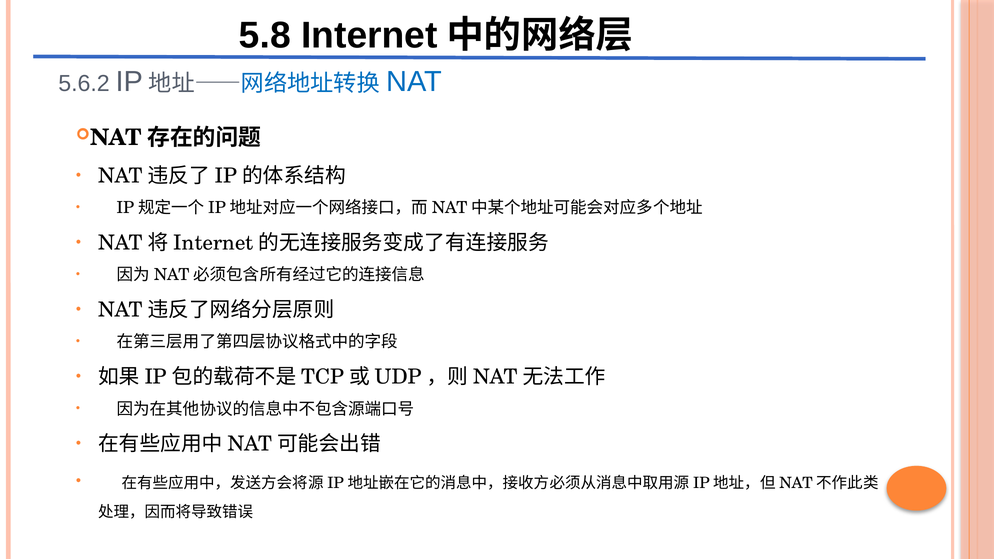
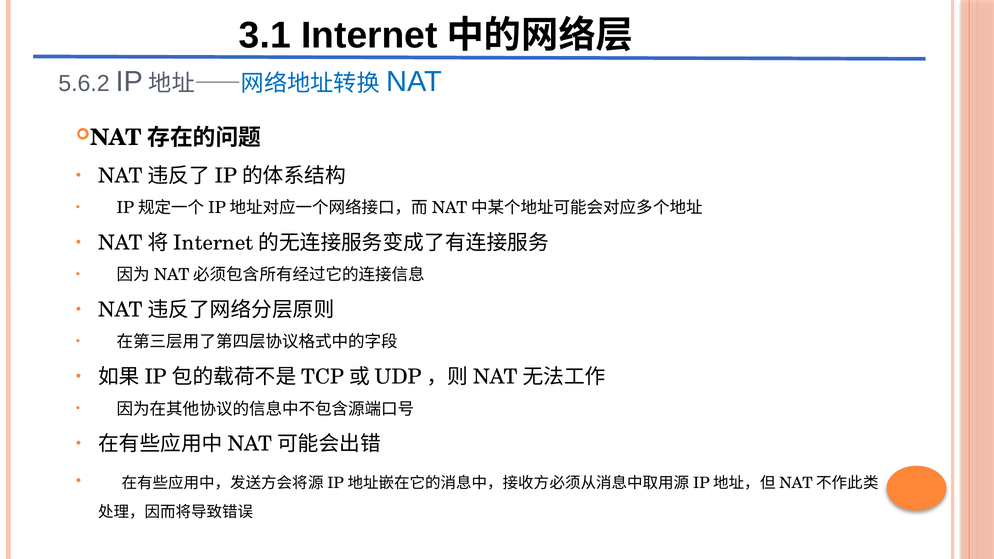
5.8: 5.8 -> 3.1 (265, 35)
